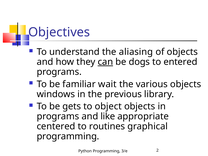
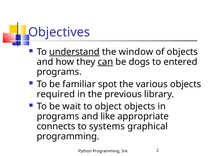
understand underline: none -> present (74, 52)
aliasing: aliasing -> window (136, 52)
wait: wait -> spot (107, 84)
windows: windows -> required (56, 94)
gets: gets -> wait (72, 106)
centered: centered -> connects (56, 126)
routines: routines -> systems (107, 126)
